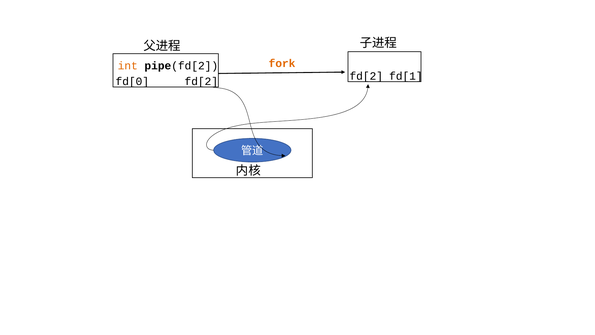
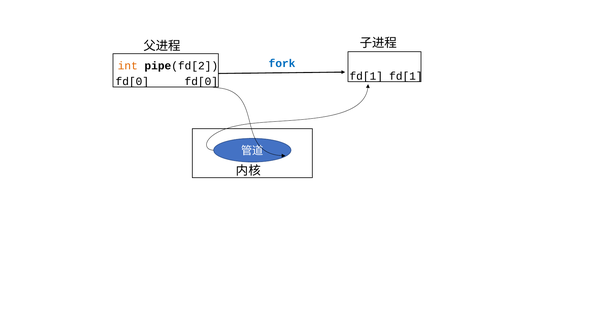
fork colour: orange -> blue (282, 64)
fd[2: fd[2 -> fd[1 (366, 76)
fd[0 fd[2: fd[2 -> fd[0 (201, 81)
